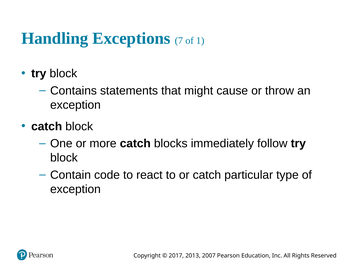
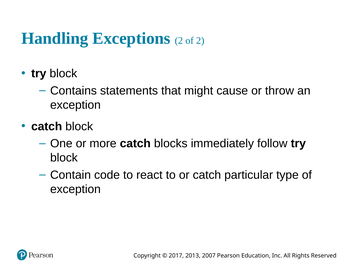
Exceptions 7: 7 -> 2 (179, 41)
of 1: 1 -> 2 (200, 41)
